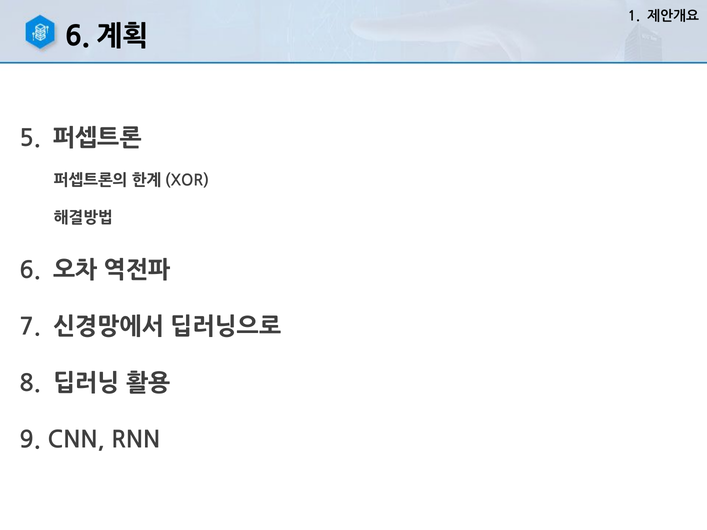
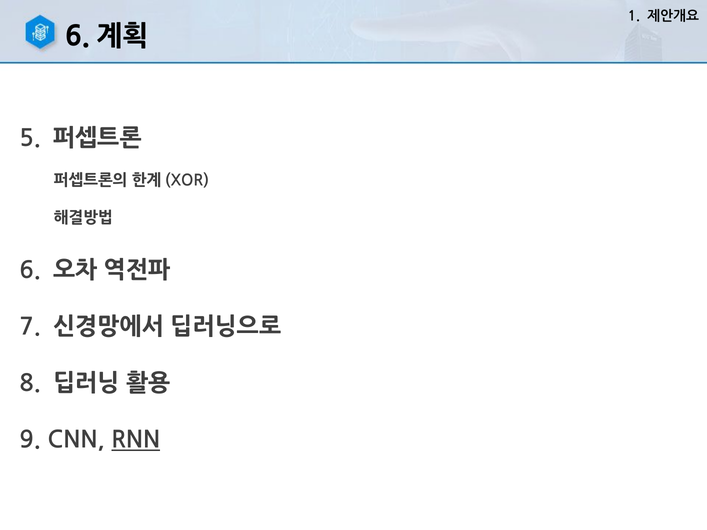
RNN underline: none -> present (136, 440)
